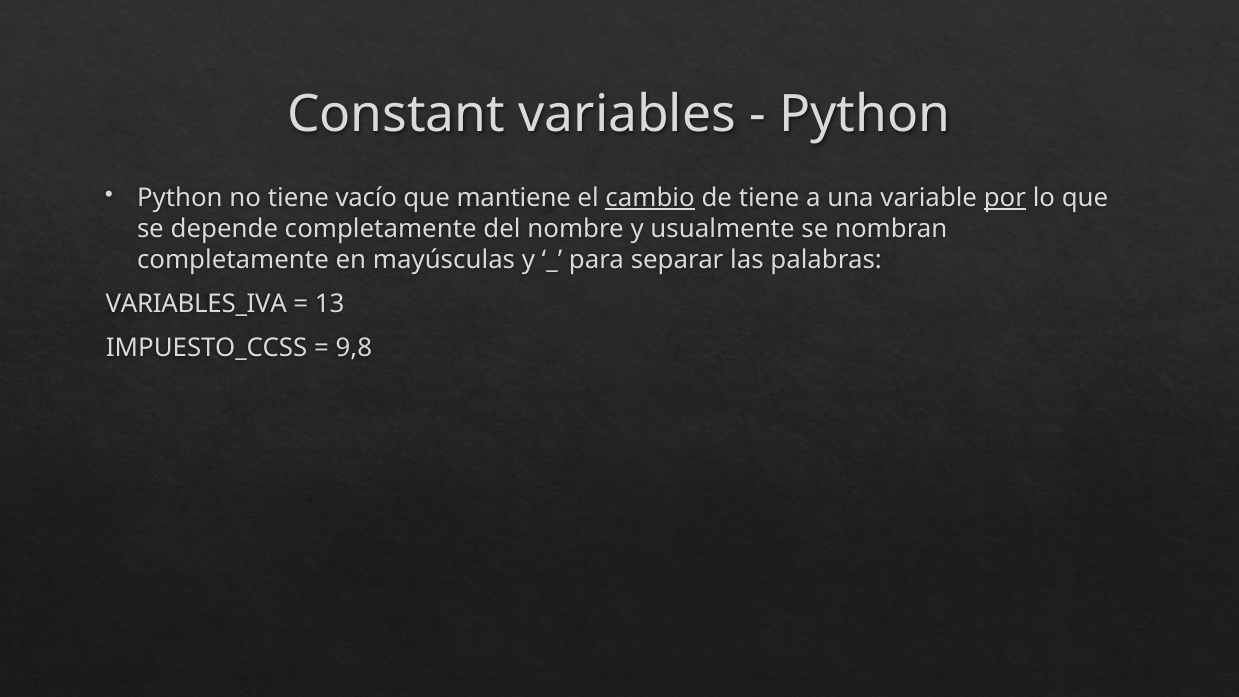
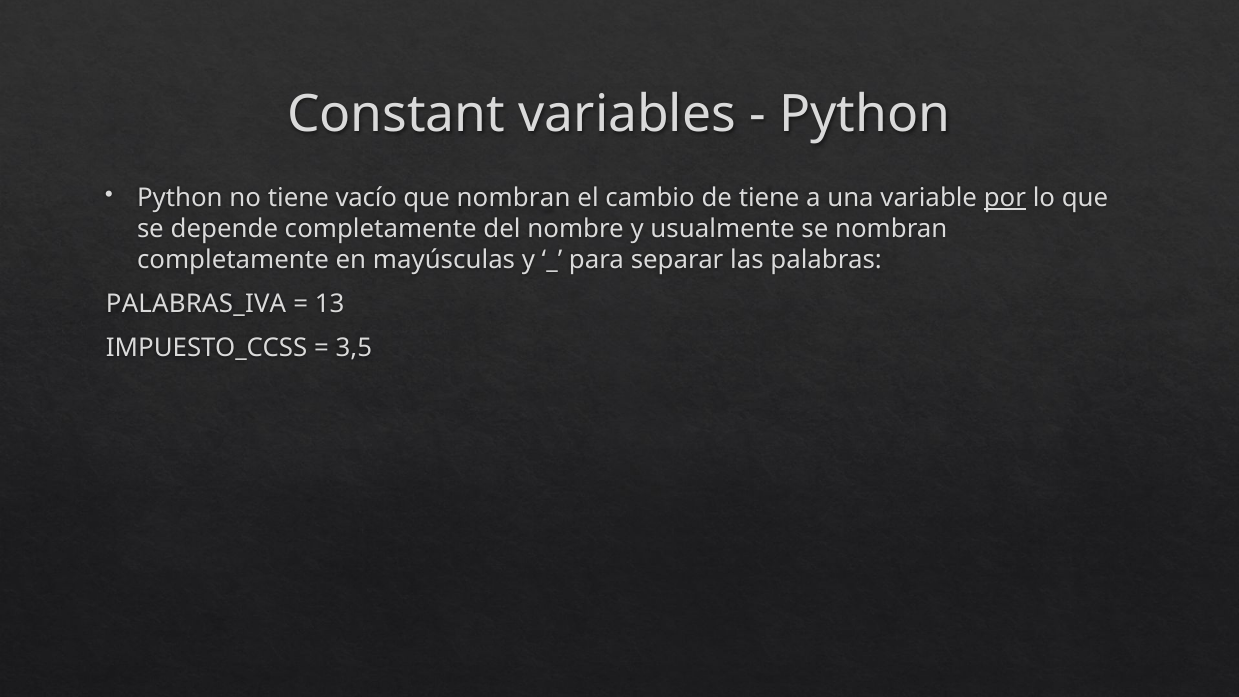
que mantiene: mantiene -> nombran (514, 198)
cambio underline: present -> none (650, 198)
VARIABLES_IVA: VARIABLES_IVA -> PALABRAS_IVA (196, 304)
9,8: 9,8 -> 3,5 (354, 348)
